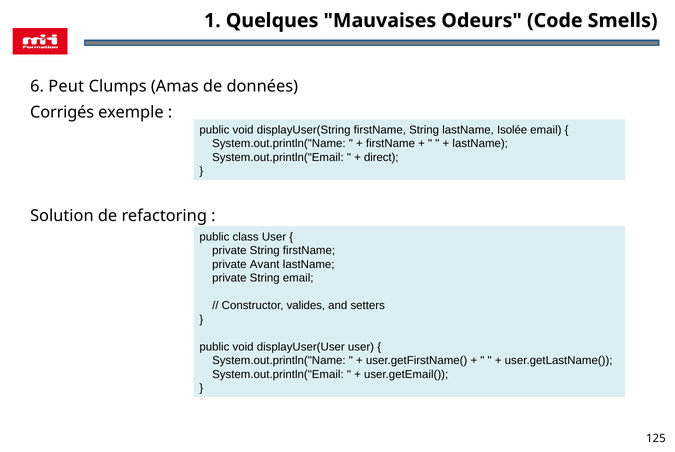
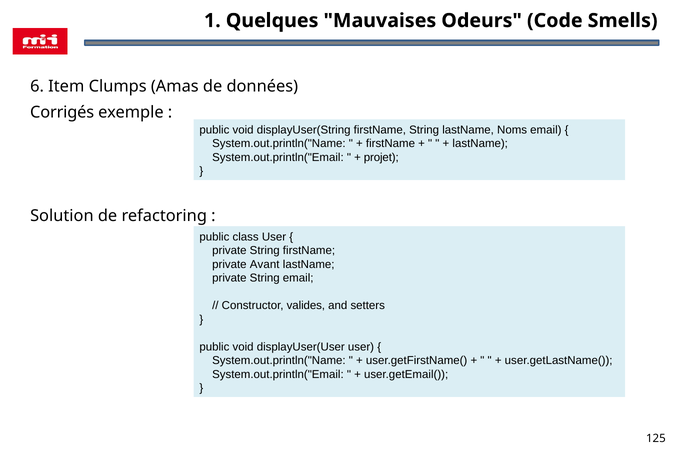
Peut: Peut -> Item (66, 87)
Isolée: Isolée -> Noms (512, 130)
direct: direct -> projet (381, 157)
